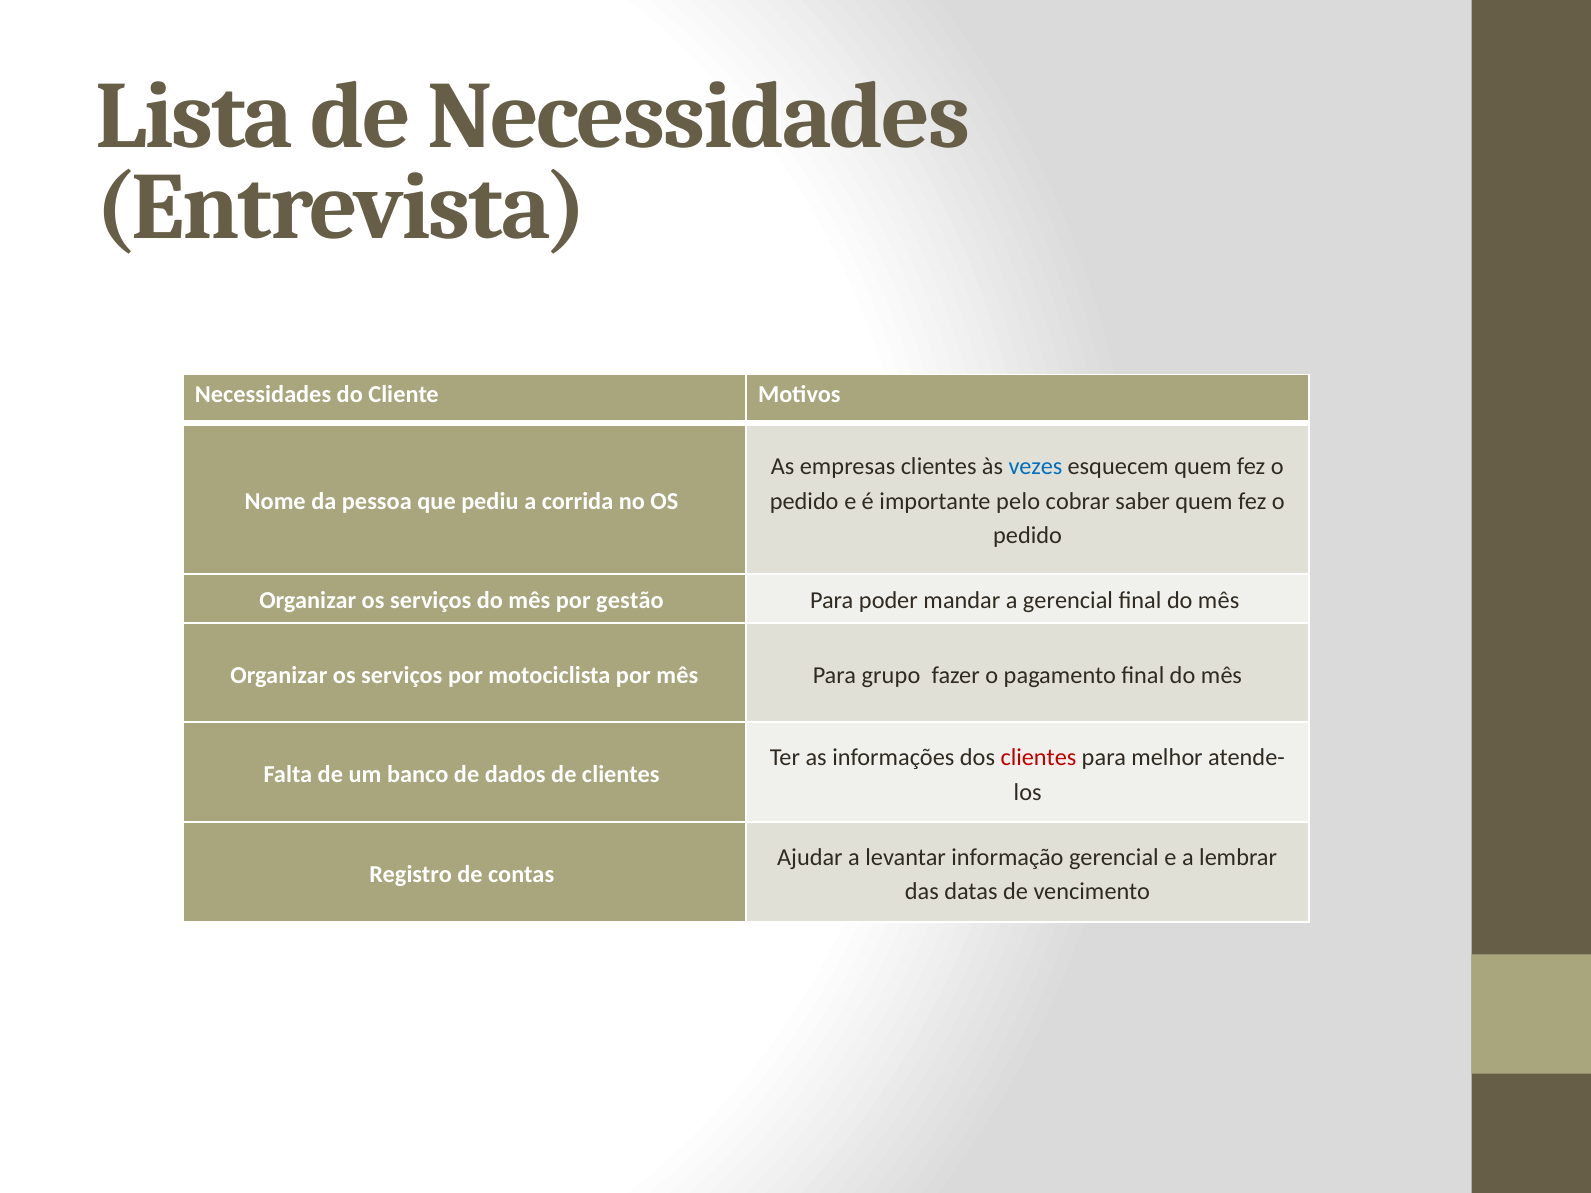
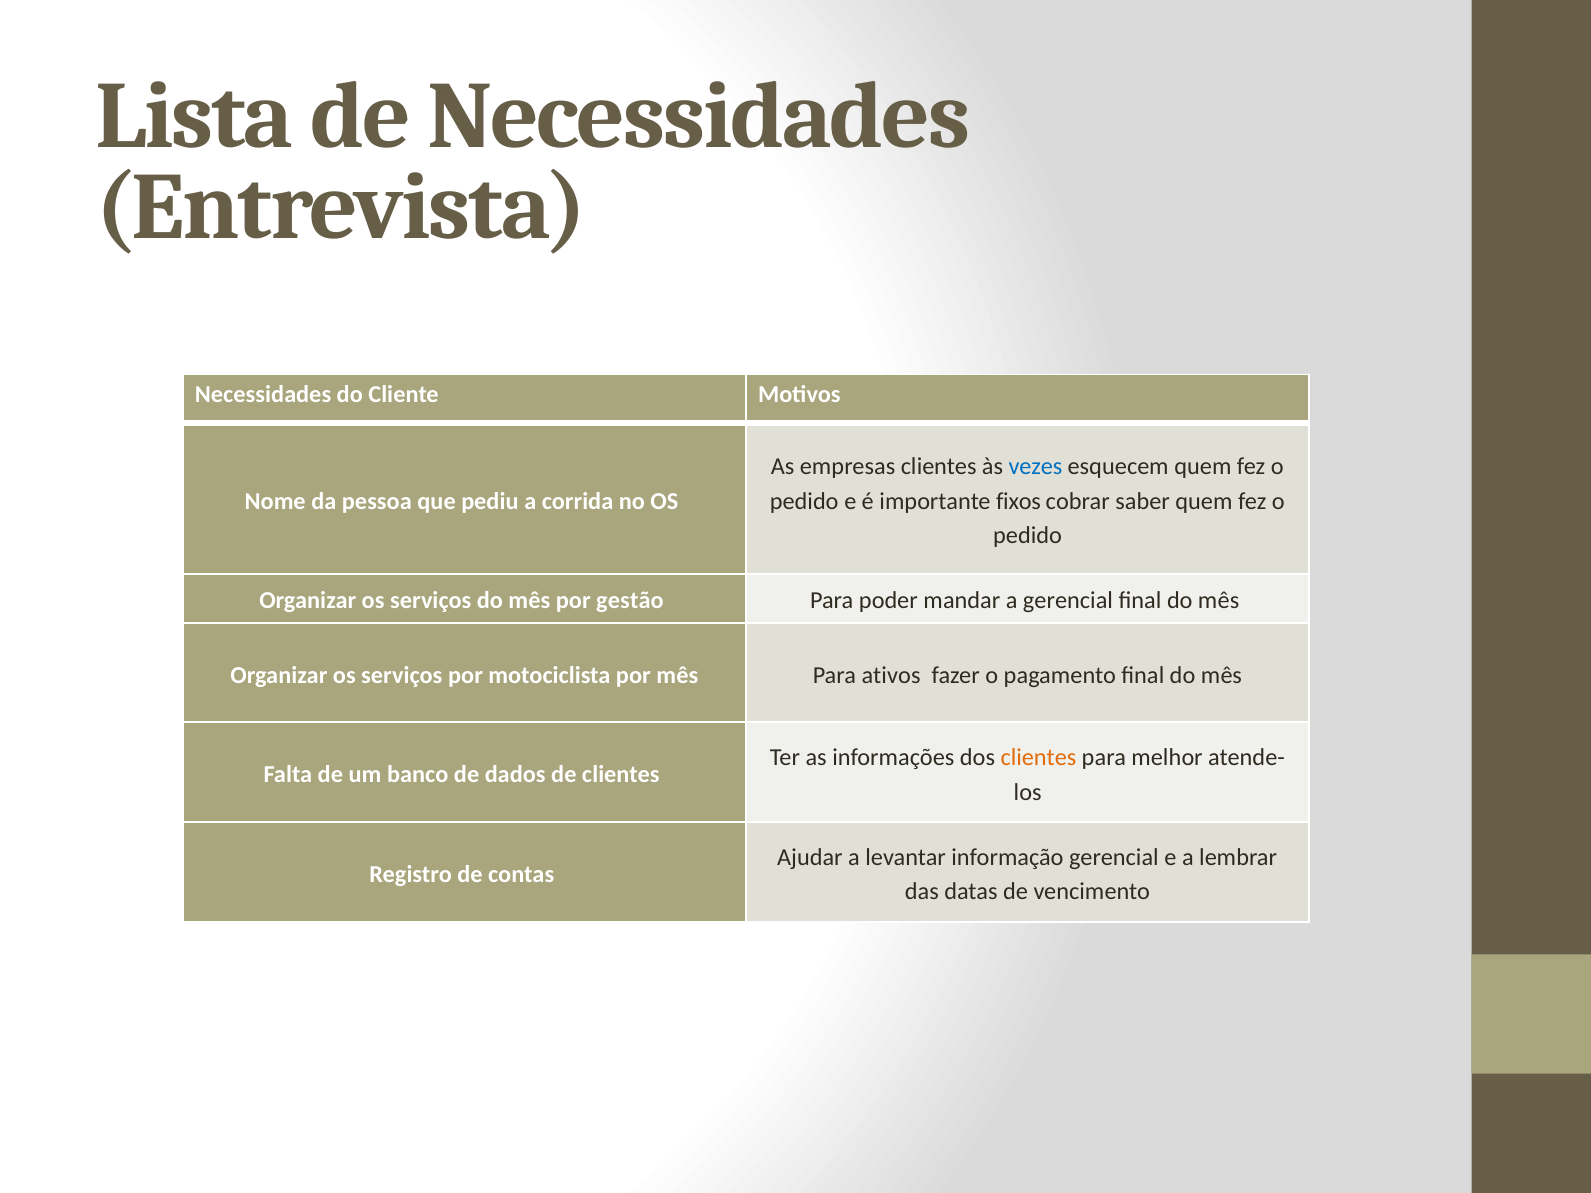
pelo: pelo -> fixos (1018, 501)
grupo: grupo -> ativos (891, 675)
clientes colour: red -> orange (1038, 758)
